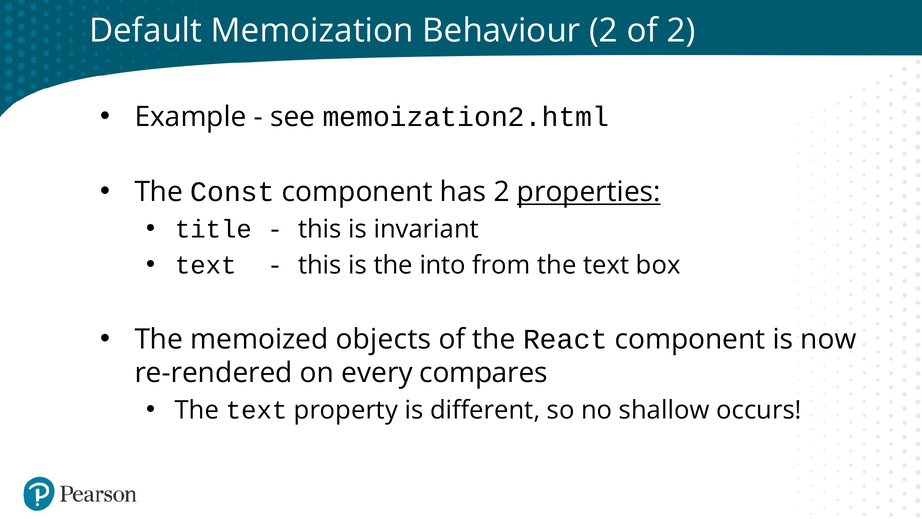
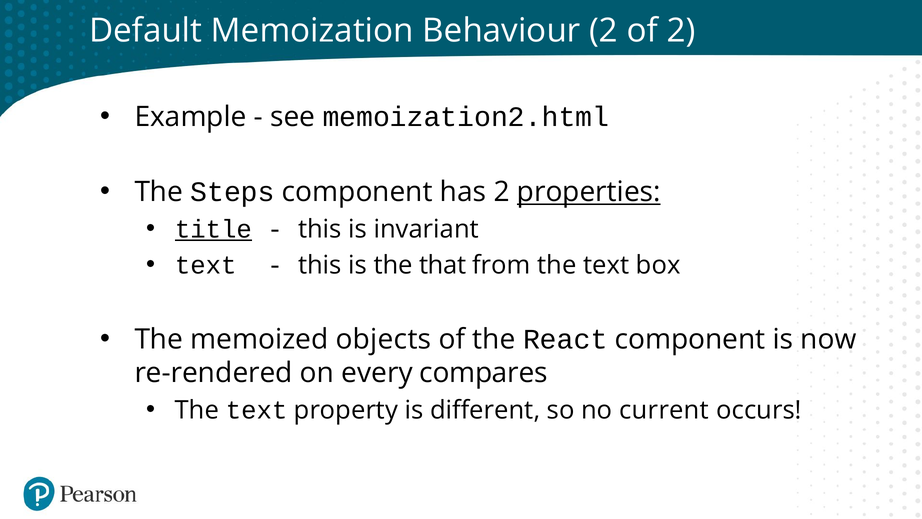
Const: Const -> Steps (233, 192)
title underline: none -> present (213, 229)
into: into -> that (443, 265)
shallow: shallow -> current (664, 410)
